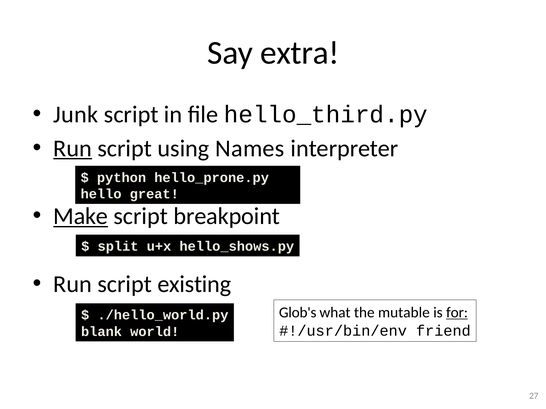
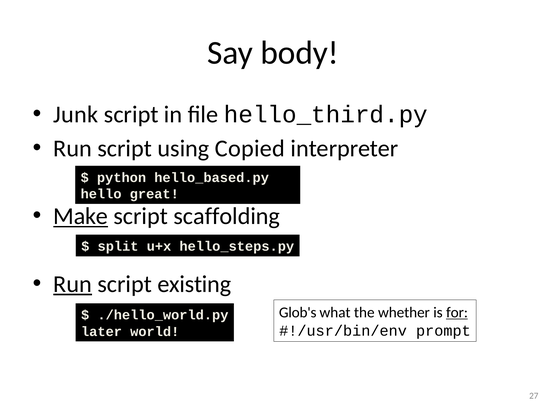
extra: extra -> body (300, 53)
Run underline: present -> none (73, 149)
Names: Names -> Copied (250, 149)
hello_prone.py: hello_prone.py -> hello_based.py (212, 178)
breakpoint: breakpoint -> scaffolding (227, 216)
hello_shows.py: hello_shows.py -> hello_steps.py (237, 247)
Run underline: none -> present (73, 284)
mutable: mutable -> whether (404, 313)
friend: friend -> prompt (443, 331)
blank: blank -> later (102, 332)
